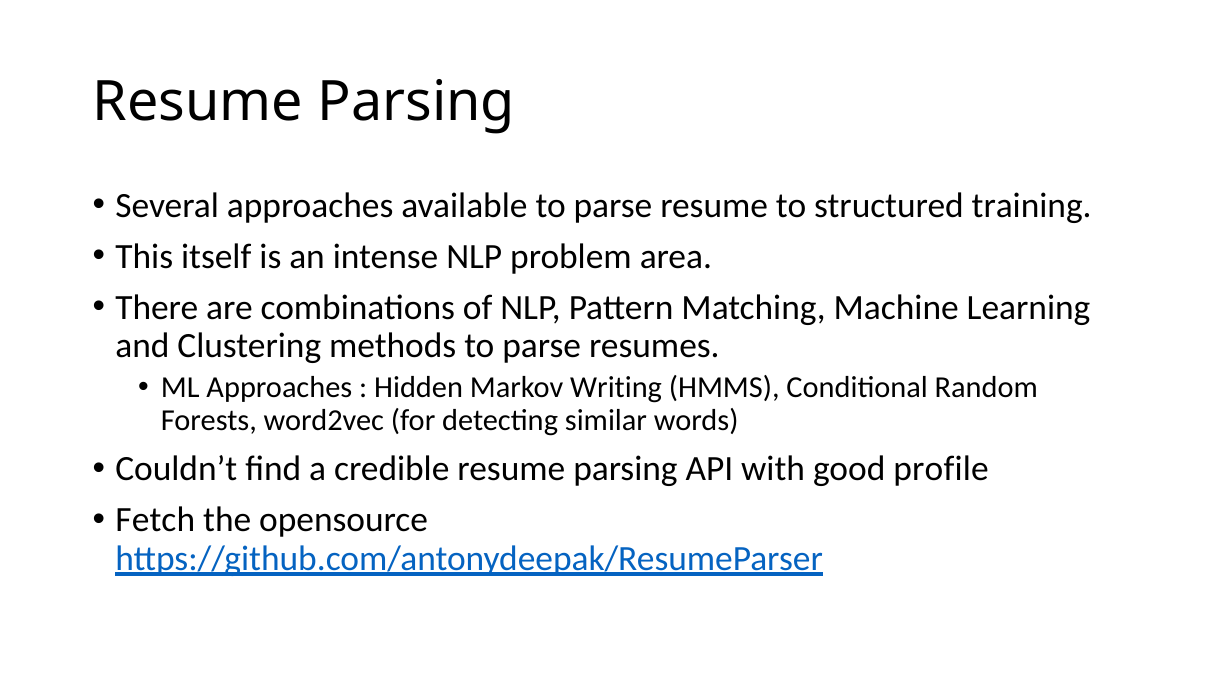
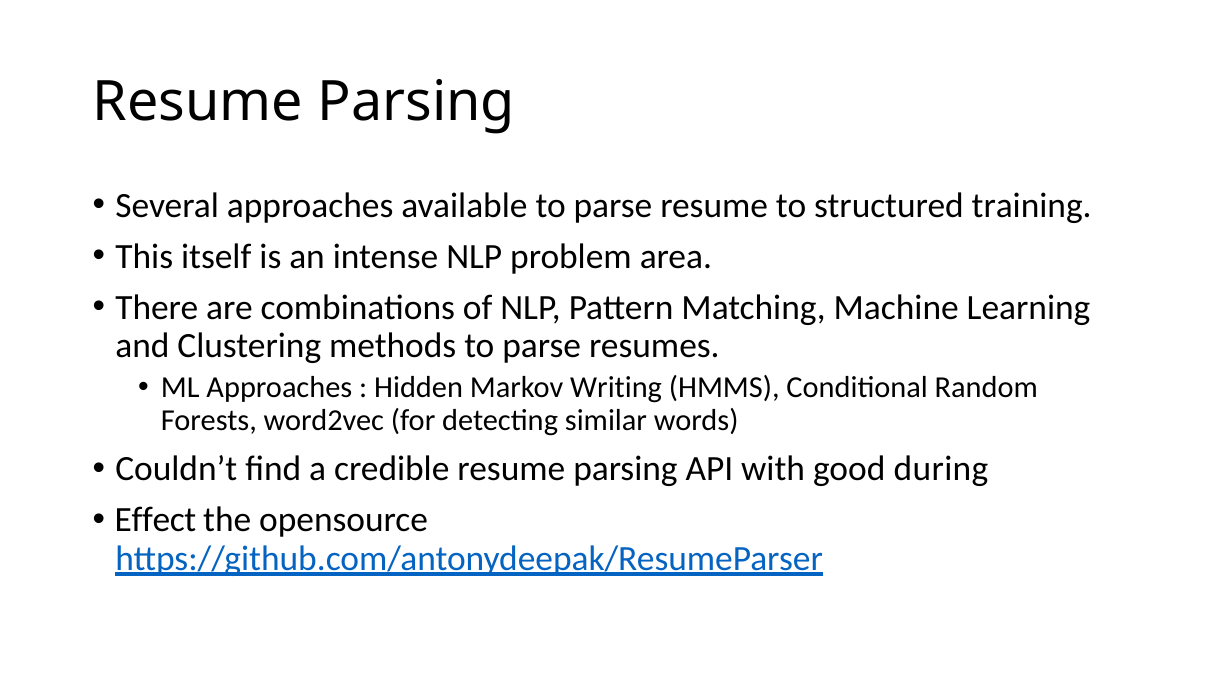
profile: profile -> during (941, 468)
Fetch: Fetch -> Effect (156, 519)
